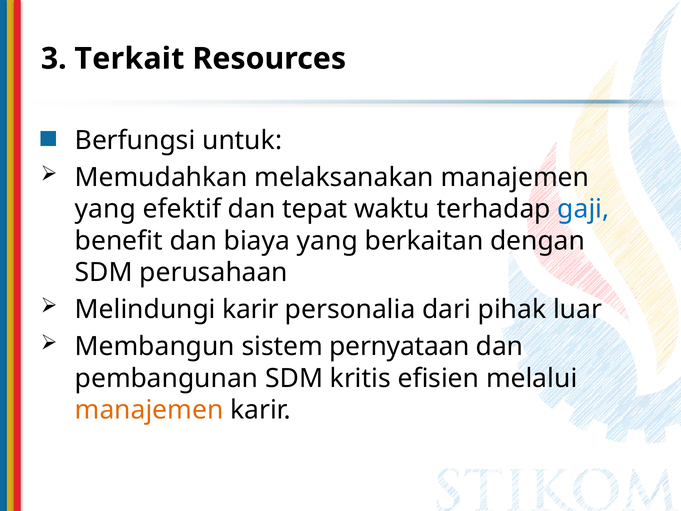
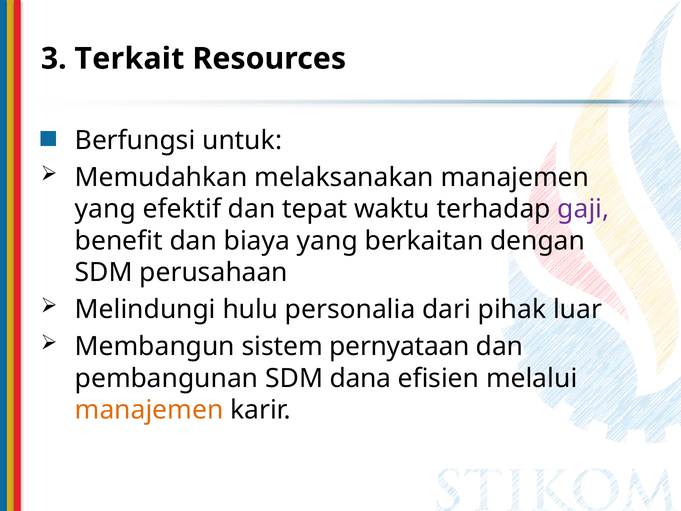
gaji colour: blue -> purple (583, 209)
Melindungi karir: karir -> hulu (250, 309)
kritis: kritis -> dana (361, 378)
